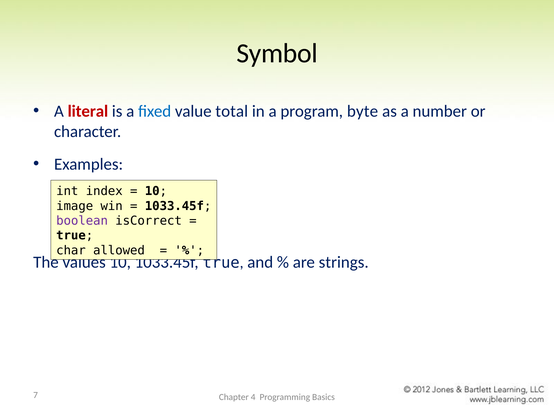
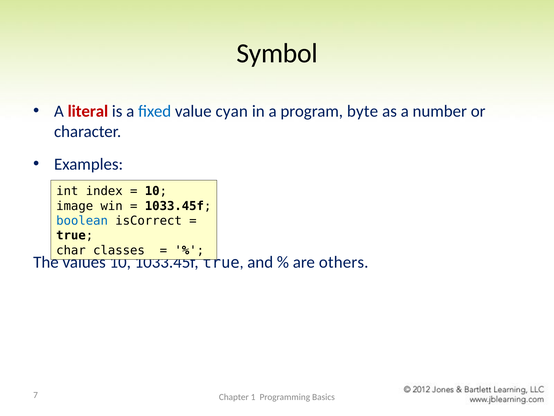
total: total -> cyan (232, 111)
boolean colour: purple -> blue (82, 221)
allowed: allowed -> classes (119, 250)
strings: strings -> others (344, 262)
4: 4 -> 1 (253, 397)
